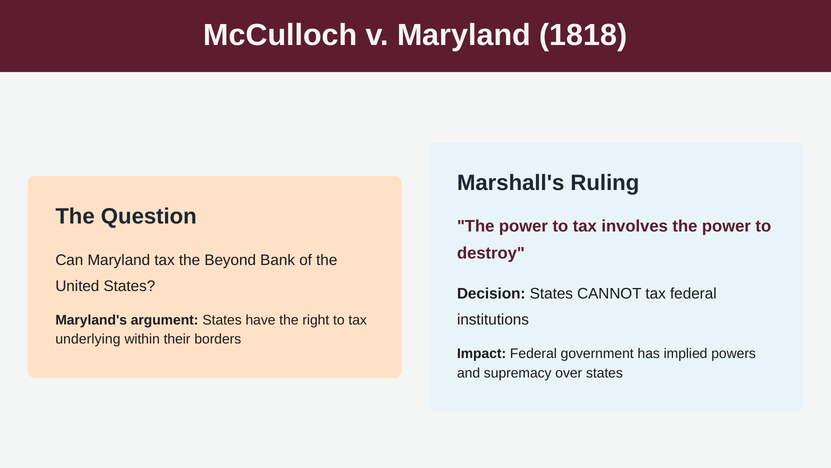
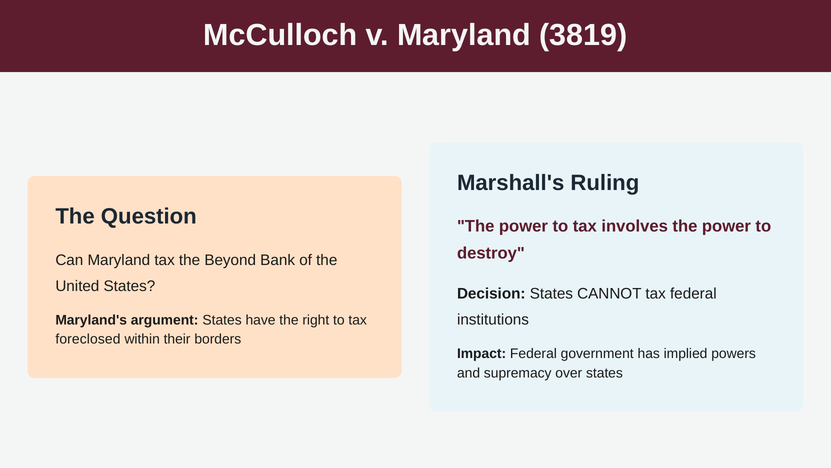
1818: 1818 -> 3819 (583, 35)
underlying: underlying -> foreclosed (88, 339)
